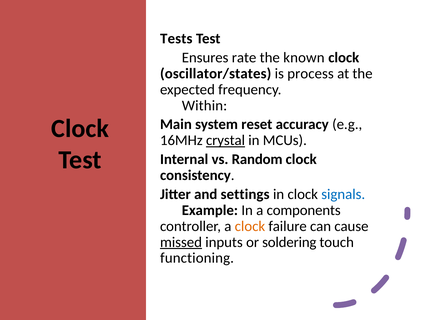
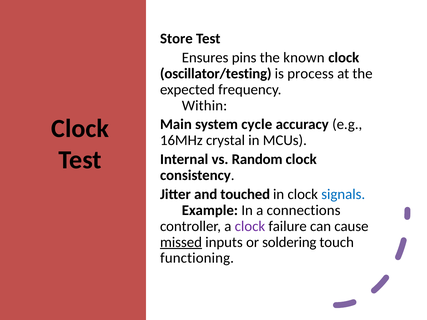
Tests: Tests -> Store (176, 39)
rate: rate -> pins (244, 58)
oscillator/states: oscillator/states -> oscillator/testing (216, 74)
reset: reset -> cycle (257, 124)
crystal underline: present -> none (226, 140)
settings: settings -> touched (245, 194)
components: components -> connections (304, 210)
clock colour: orange -> purple (250, 226)
